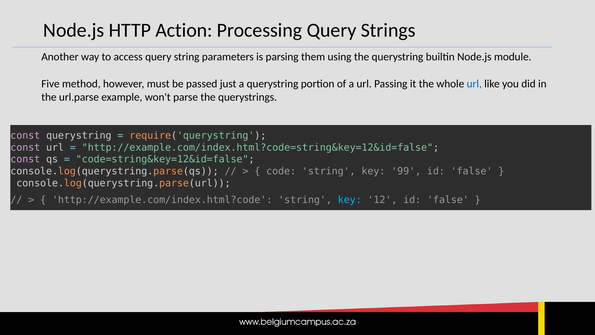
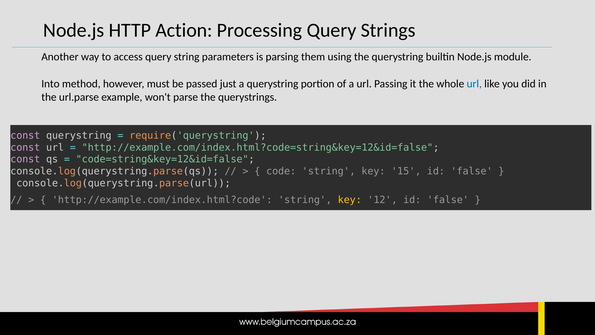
Five: Five -> Into (50, 84)
99: 99 -> 15 (406, 171)
key colour: light blue -> yellow (350, 200)
